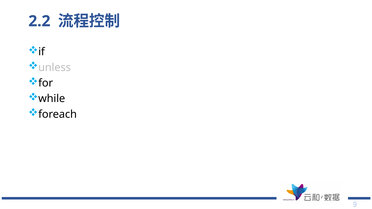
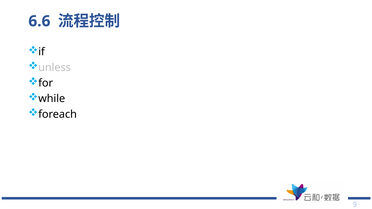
2.2: 2.2 -> 6.6 (39, 21)
